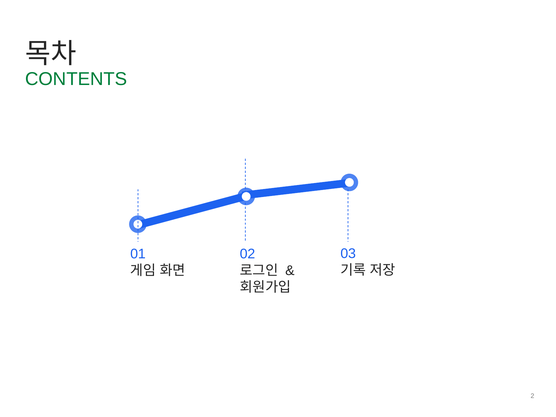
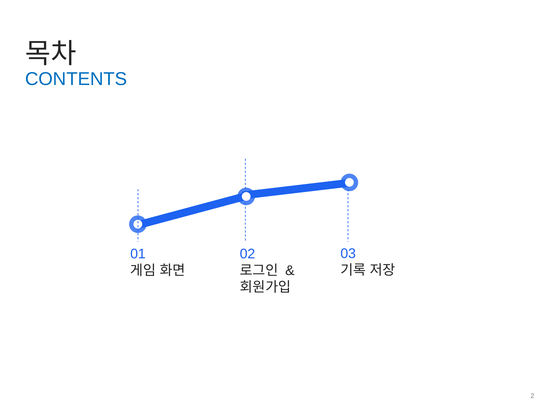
CONTENTS colour: green -> blue (76, 79)
